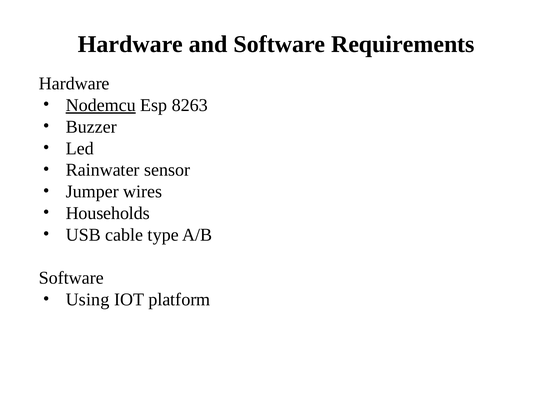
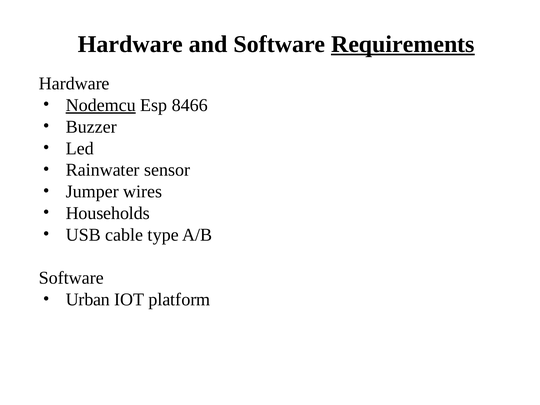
Requirements underline: none -> present (403, 44)
8263: 8263 -> 8466 (190, 105)
Using: Using -> Urban (88, 300)
